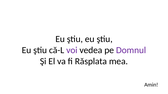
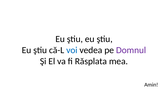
voi colour: purple -> blue (72, 50)
